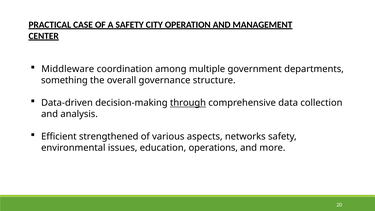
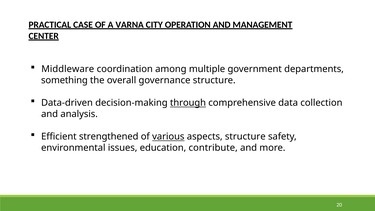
A SAFETY: SAFETY -> VARNA (130, 25)
various underline: none -> present (168, 137)
aspects networks: networks -> structure (245, 137)
operations: operations -> contribute (213, 148)
